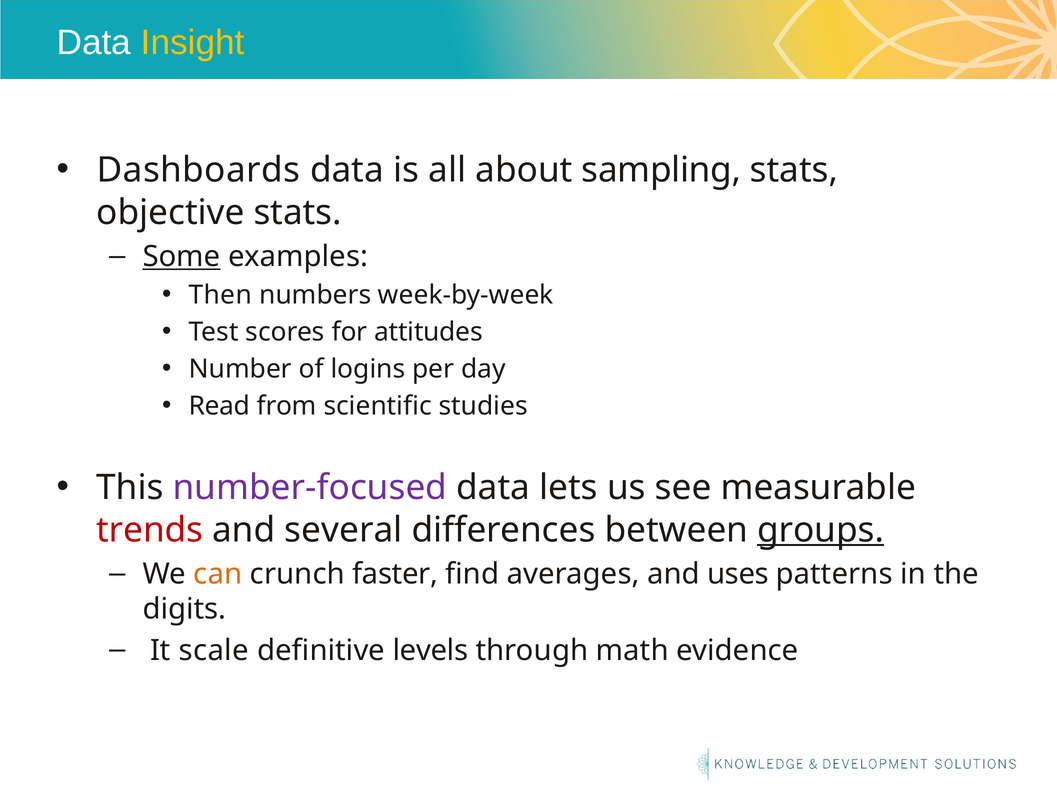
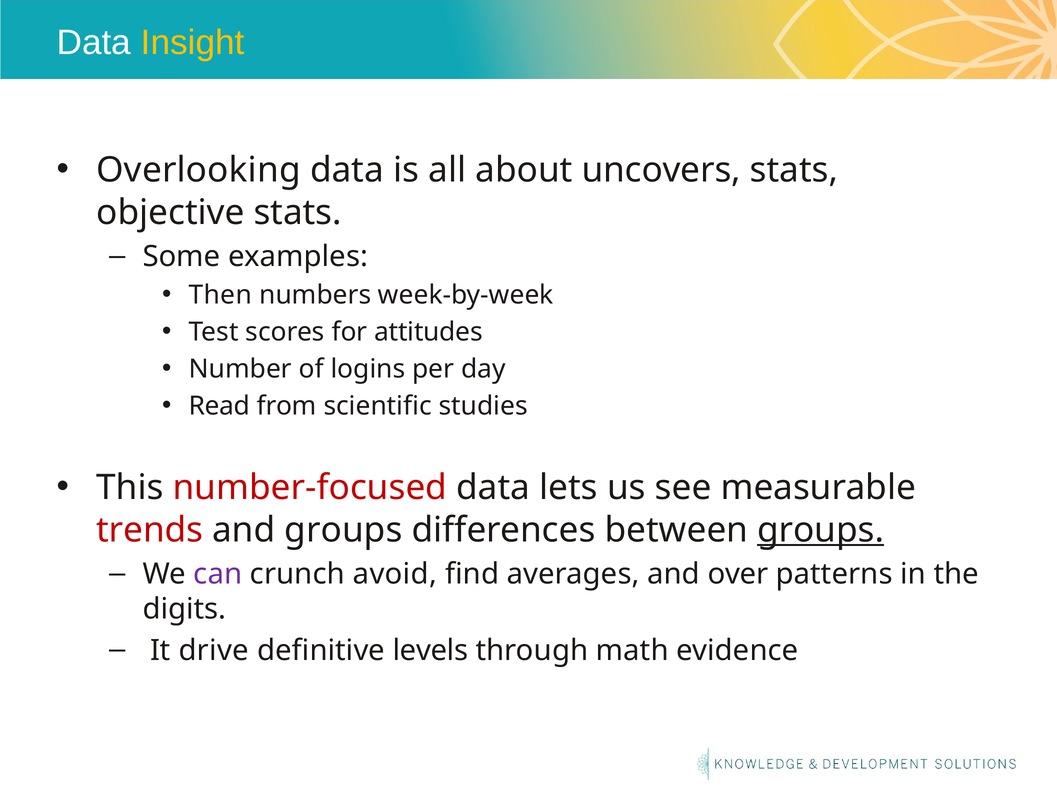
Dashboards: Dashboards -> Overlooking (199, 170)
sampling: sampling -> uncovers (661, 170)
Some underline: present -> none (181, 257)
number-focused colour: purple -> red (310, 488)
and several: several -> groups (343, 530)
can colour: orange -> purple (218, 575)
faster: faster -> avoid (395, 575)
uses: uses -> over (738, 575)
scale: scale -> drive (214, 651)
